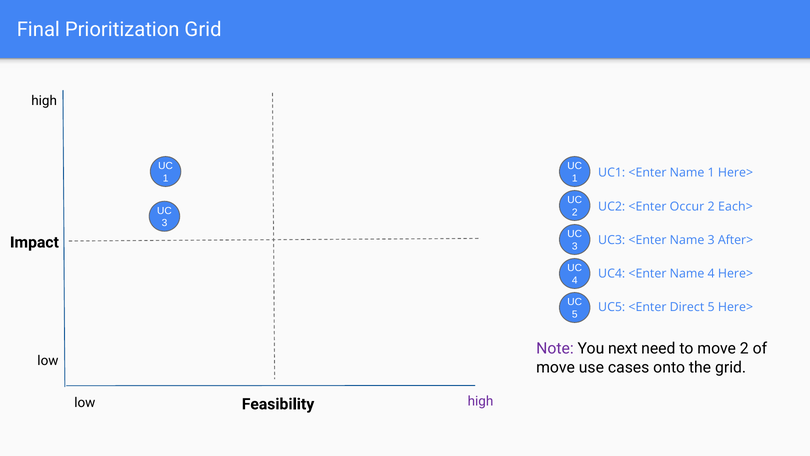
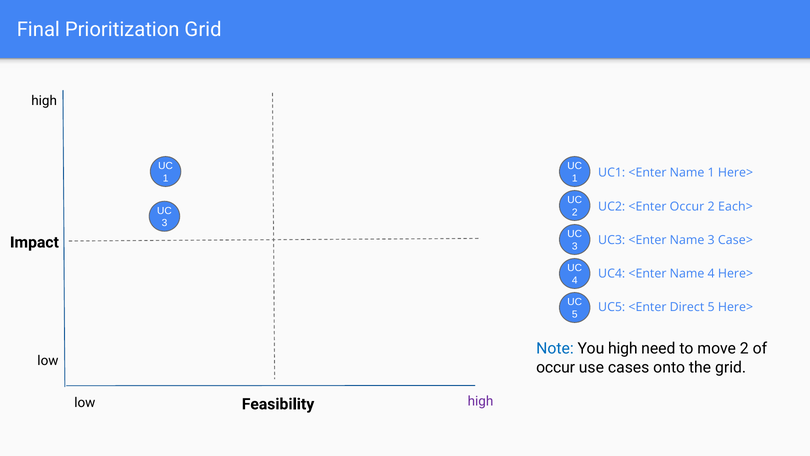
After>: After> -> Case> (735, 240)
Note colour: purple -> blue (555, 348)
You next: next -> high (623, 348)
move: move -> occur (556, 367)
